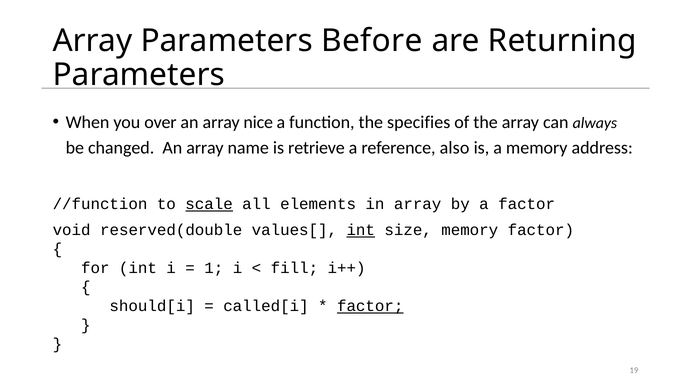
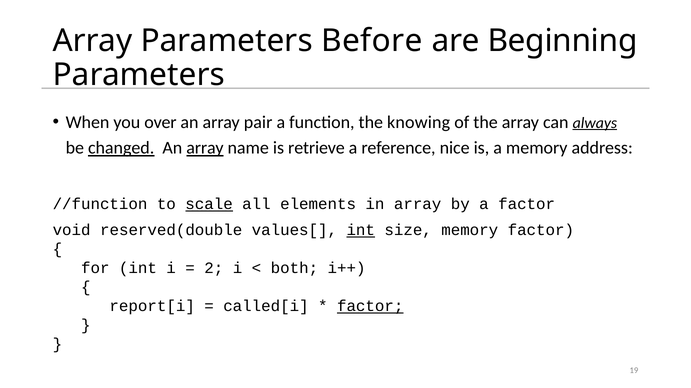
Returning: Returning -> Beginning (563, 41)
nice: nice -> pair (258, 122)
specifies: specifies -> knowing (419, 122)
always underline: none -> present (595, 123)
changed underline: none -> present (121, 148)
array underline: none -> present (205, 148)
also: also -> nice (455, 148)
1: 1 -> 2 (214, 269)
fill: fill -> both (294, 269)
should[i: should[i -> report[i (152, 307)
